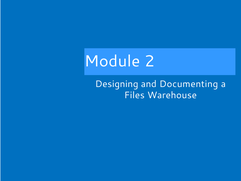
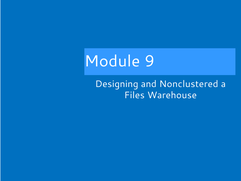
2: 2 -> 9 (150, 61)
Documenting: Documenting -> Nonclustered (189, 84)
